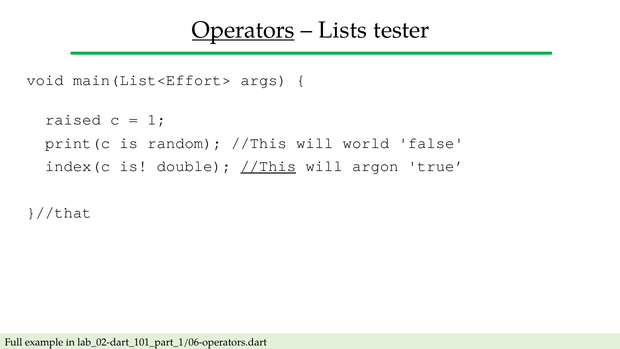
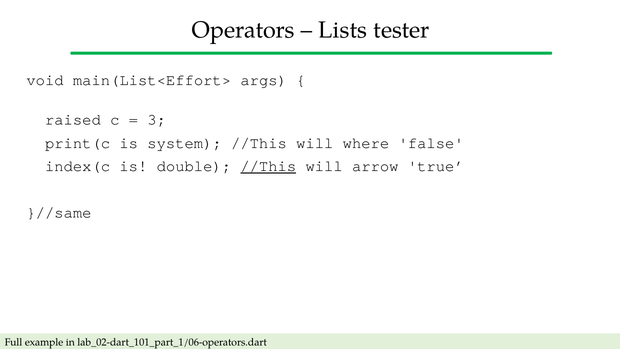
Operators underline: present -> none (243, 30)
1: 1 -> 3 (157, 120)
random: random -> system (185, 143)
world: world -> where (366, 143)
argon: argon -> arrow (375, 166)
}//that: }//that -> }//same (59, 213)
